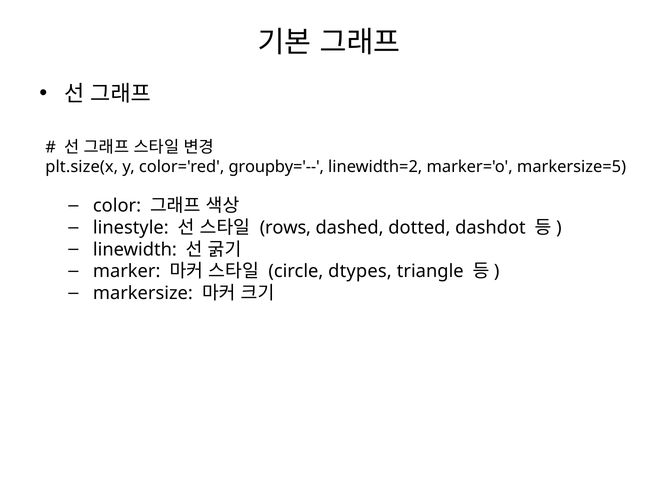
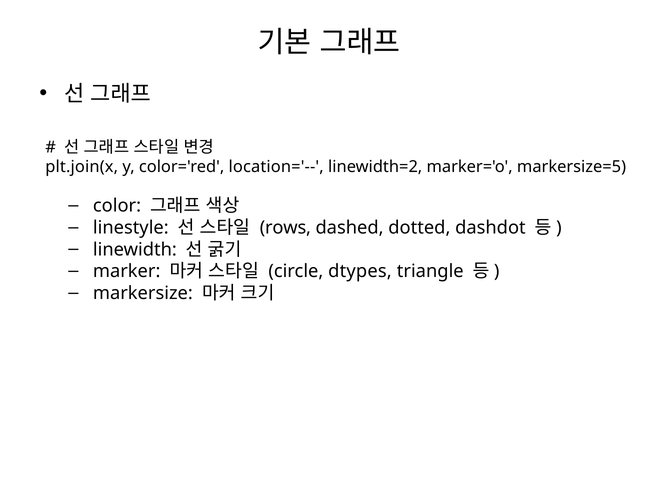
plt.size(x: plt.size(x -> plt.join(x (82, 167)
groupby='--: groupby='-- -> location='-- (276, 167)
